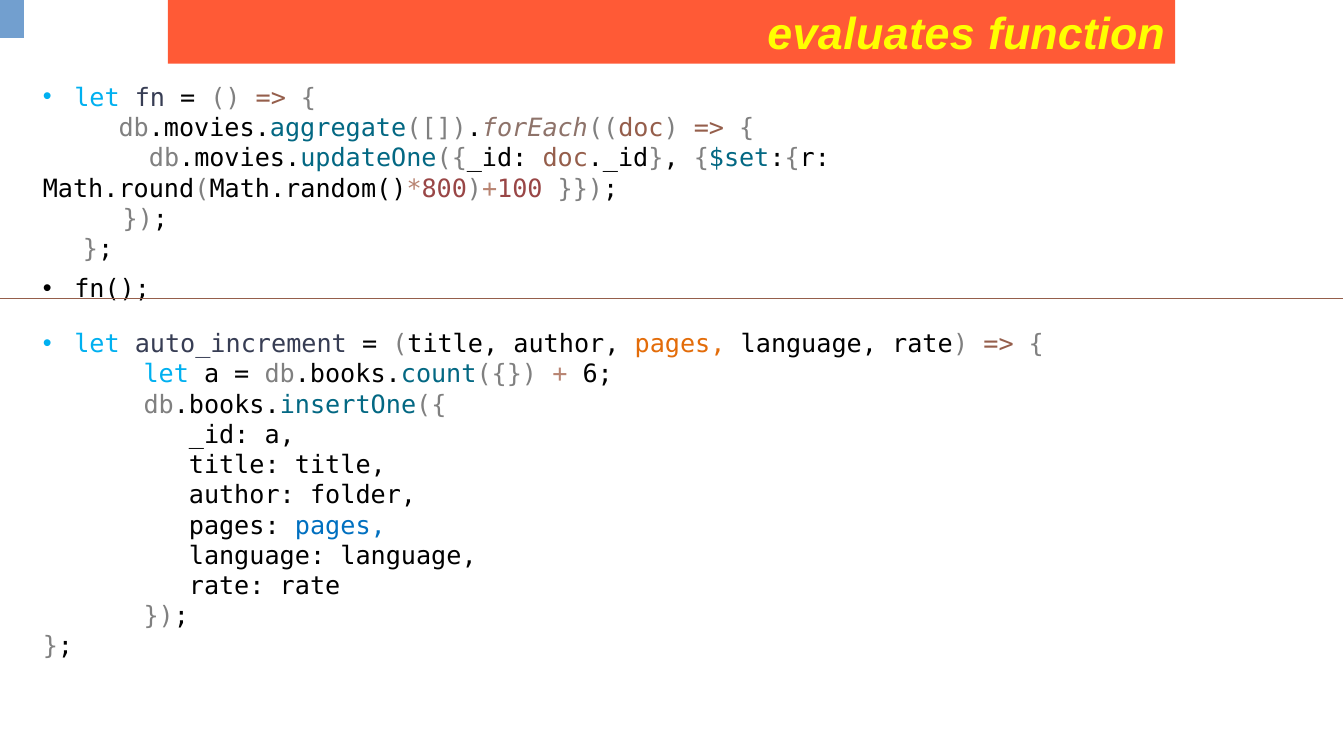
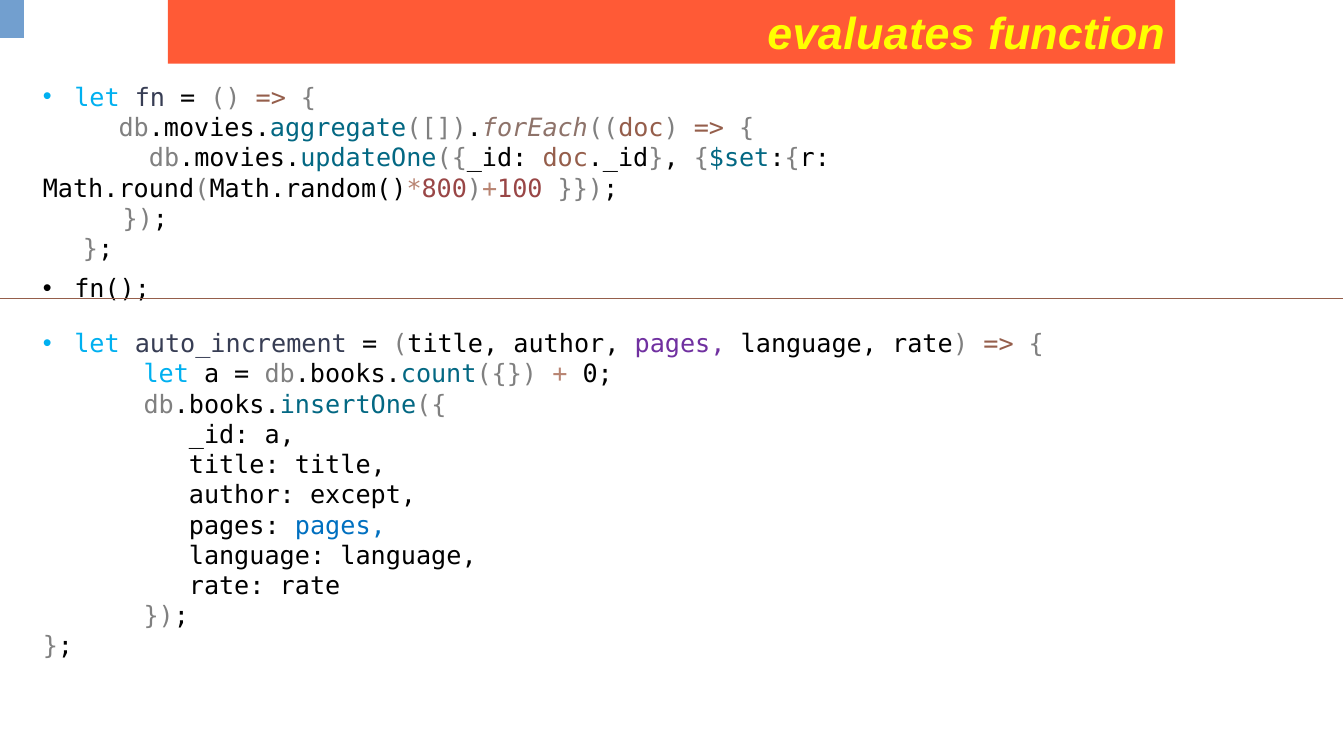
pages colour: orange -> purple (680, 344)
6: 6 -> 0 (598, 374)
folder: folder -> except (363, 495)
